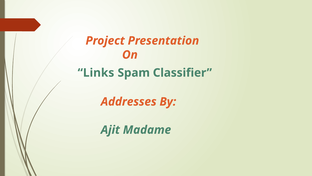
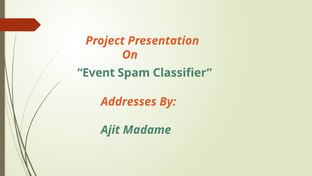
Links: Links -> Event (96, 73)
